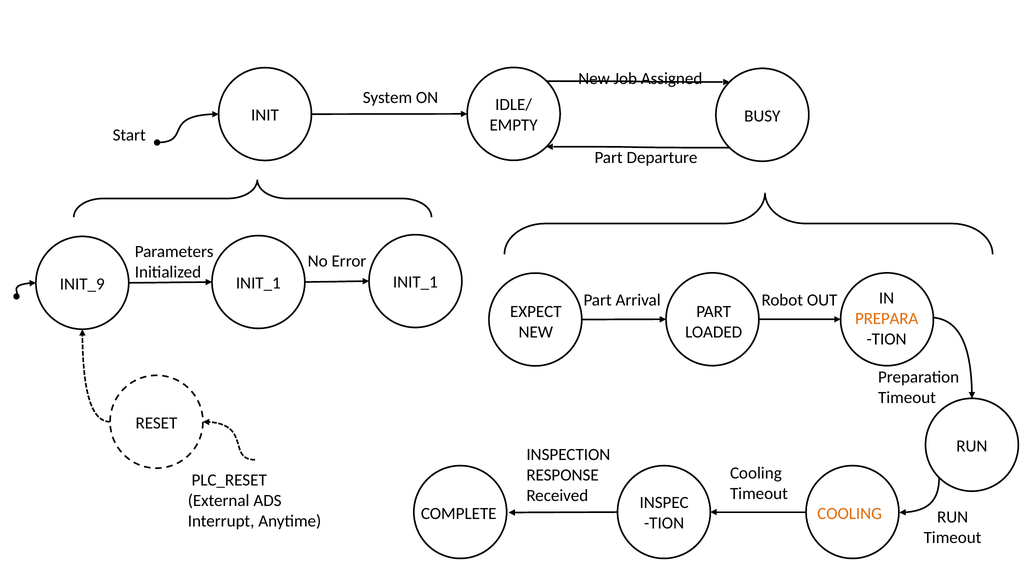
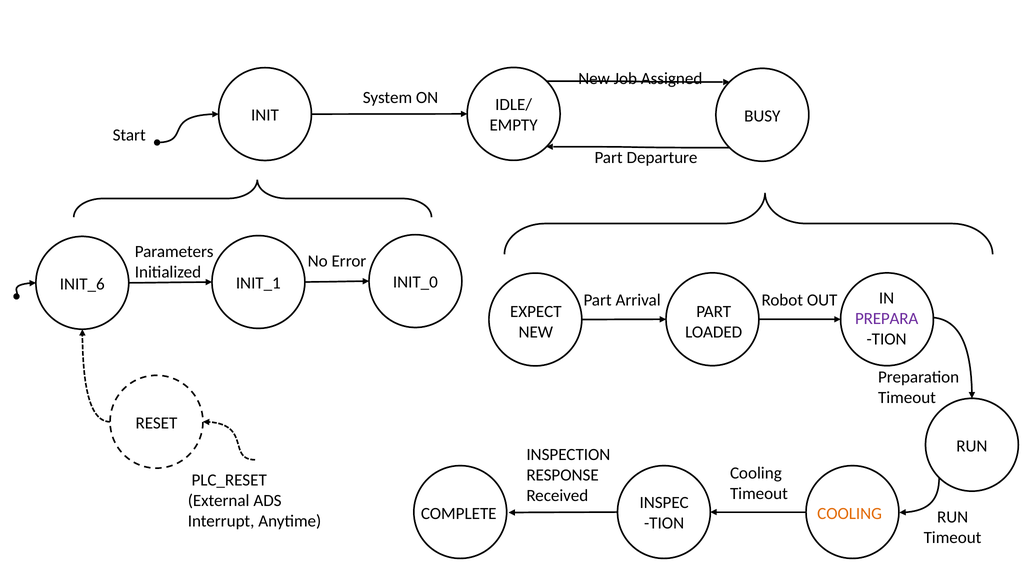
INIT_9: INIT_9 -> INIT_6 (82, 284)
INIT_1 INIT_1: INIT_1 -> INIT_0 (415, 282)
PREPARA colour: orange -> purple (887, 319)
